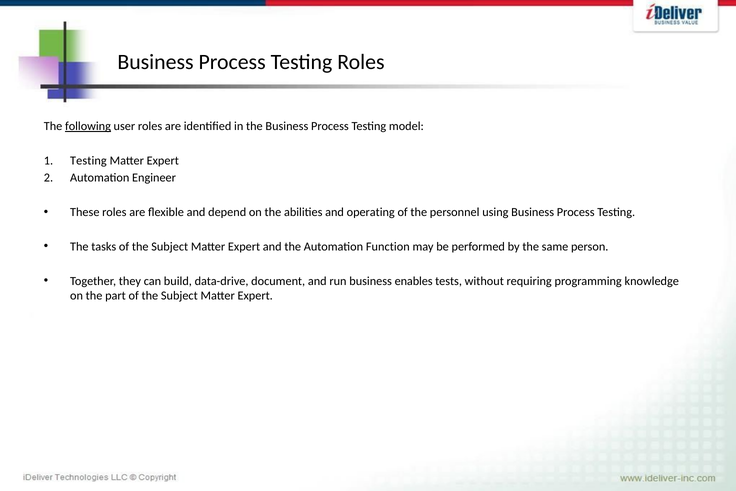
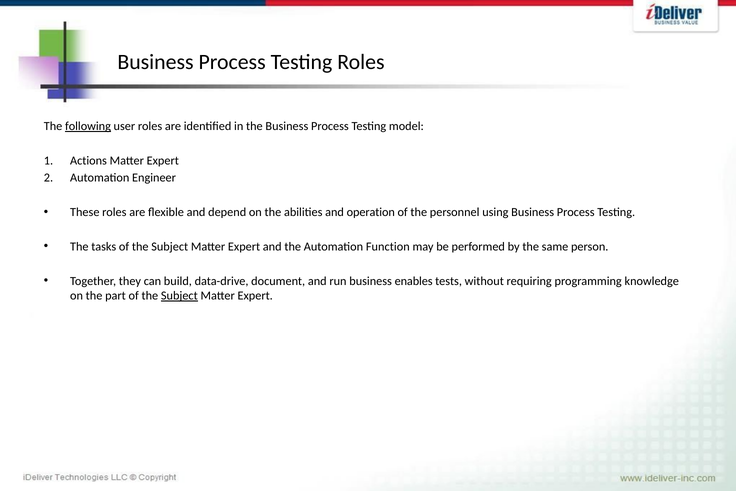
Testing: Testing -> Actions (88, 161)
operating: operating -> operation (371, 212)
Subject underline: none -> present (179, 295)
